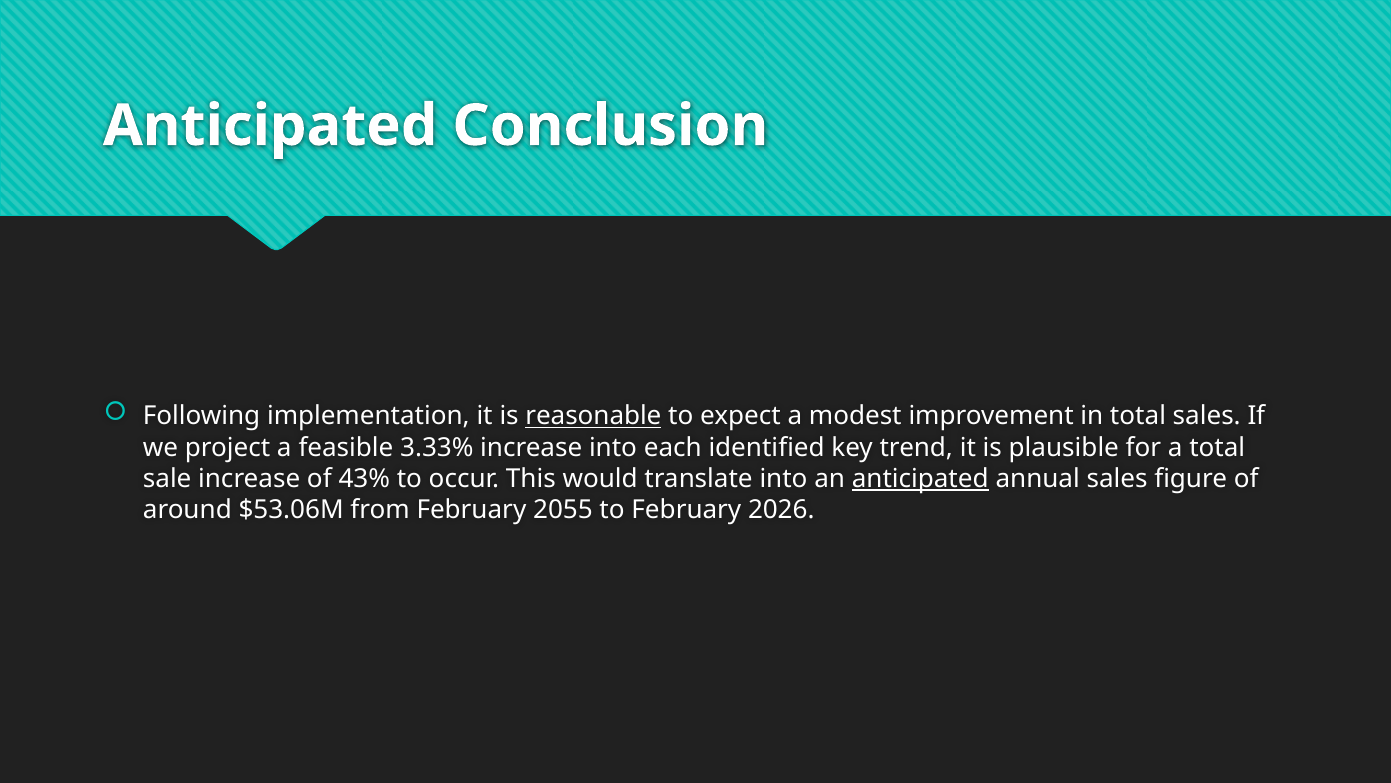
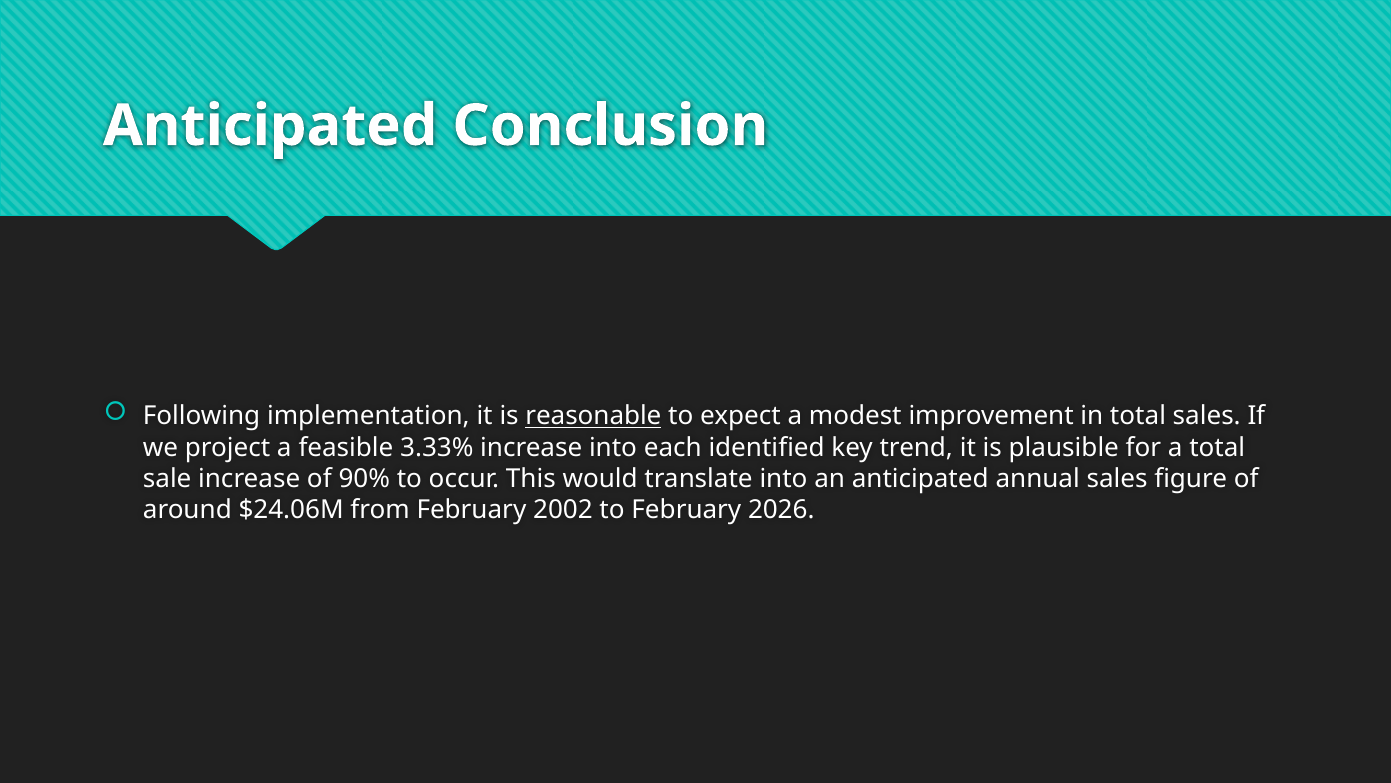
43%: 43% -> 90% (364, 478)
anticipated underline: present -> none (920, 478)
$53.06M: $53.06M -> $24.06M (291, 510)
2055: 2055 -> 2002 (563, 510)
